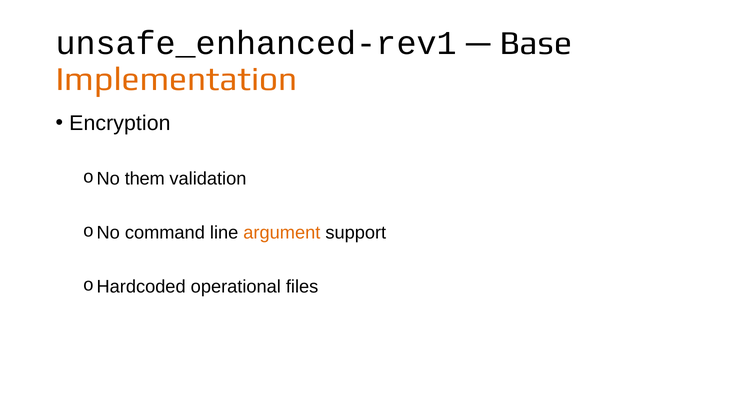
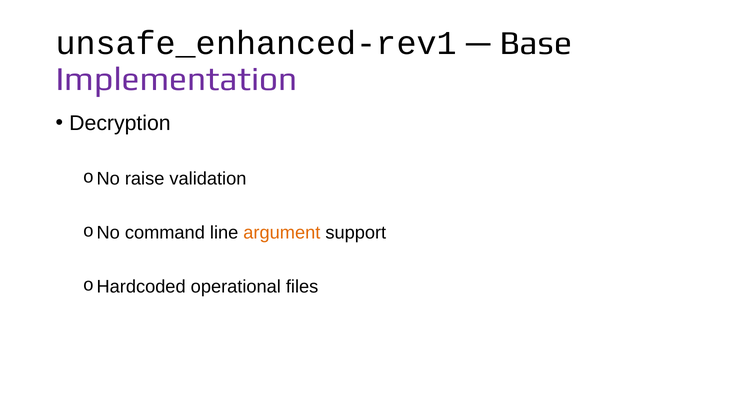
Implementation colour: orange -> purple (177, 79)
Encryption: Encryption -> Decryption (120, 123)
them: them -> raise (145, 179)
